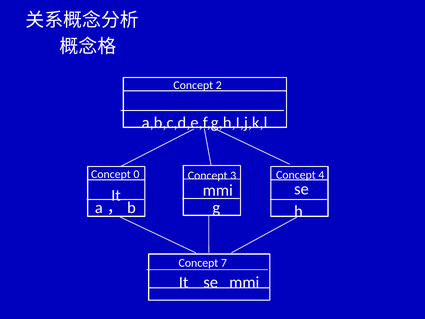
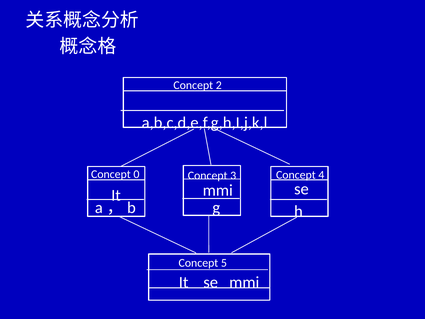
7: 7 -> 5 (224, 263)
